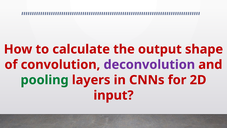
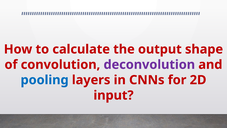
pooling colour: green -> blue (45, 80)
